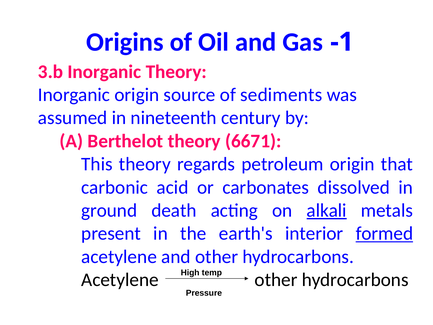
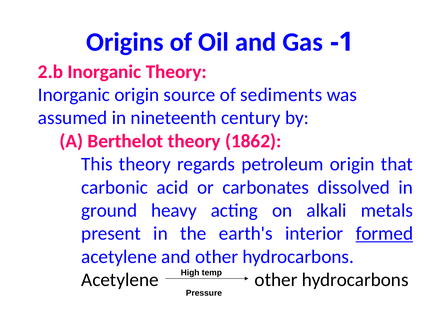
3.b: 3.b -> 2.b (51, 72)
6671: 6671 -> 1862 (253, 141)
death: death -> heavy (174, 210)
alkali underline: present -> none (327, 210)
